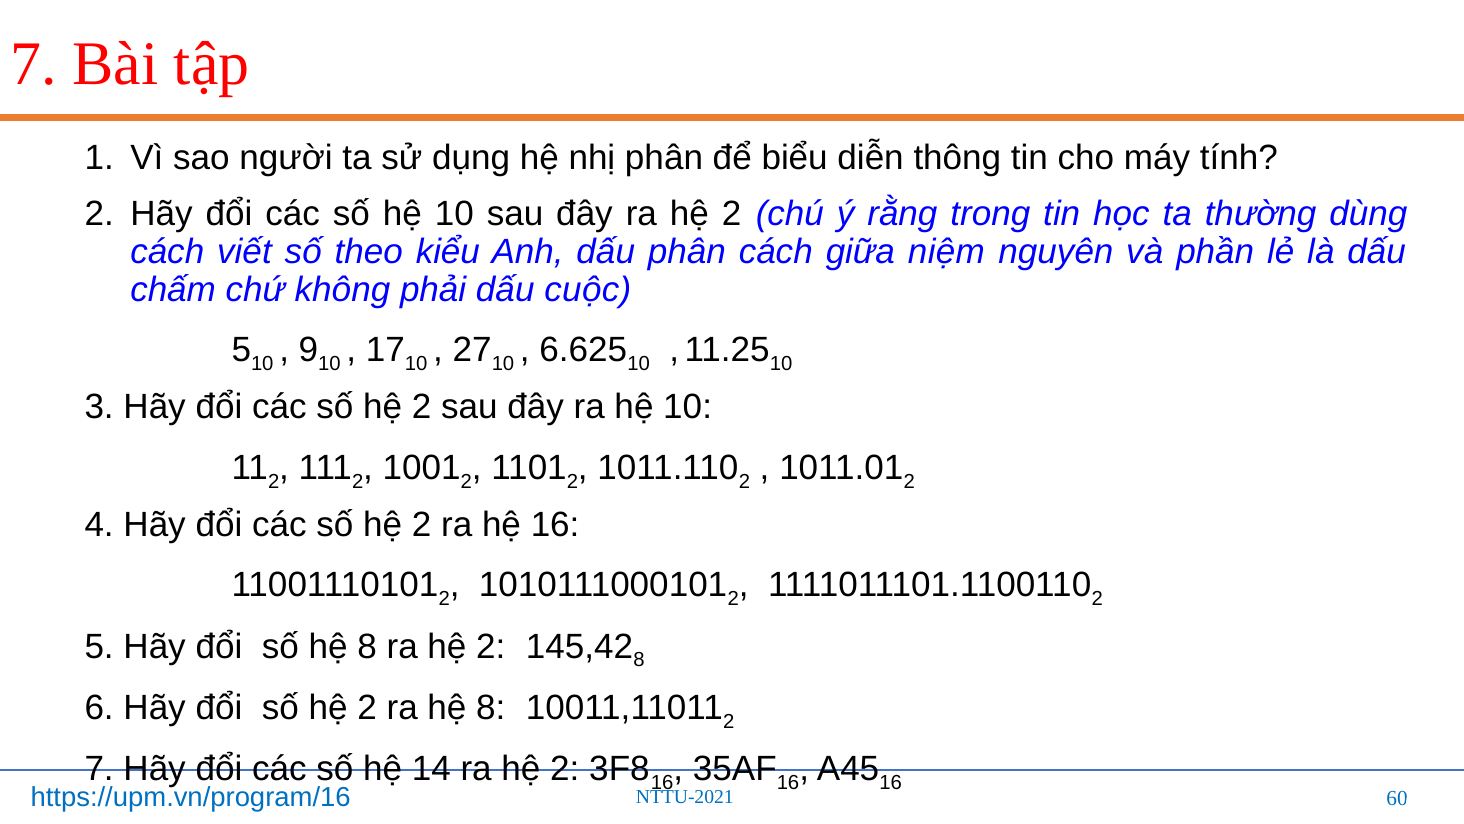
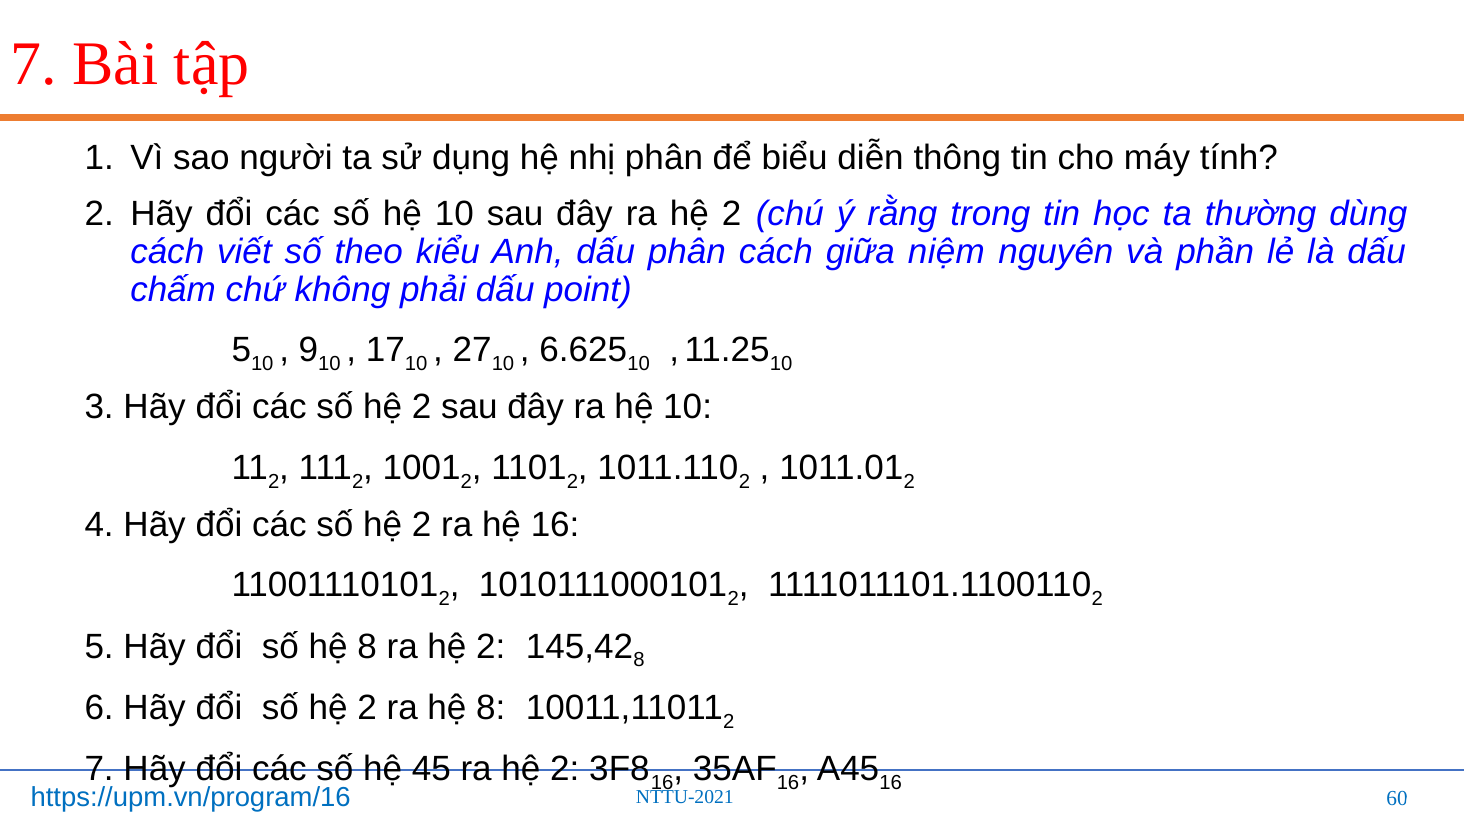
cuộc: cuộc -> point (588, 290)
14: 14 -> 45 (431, 769)
